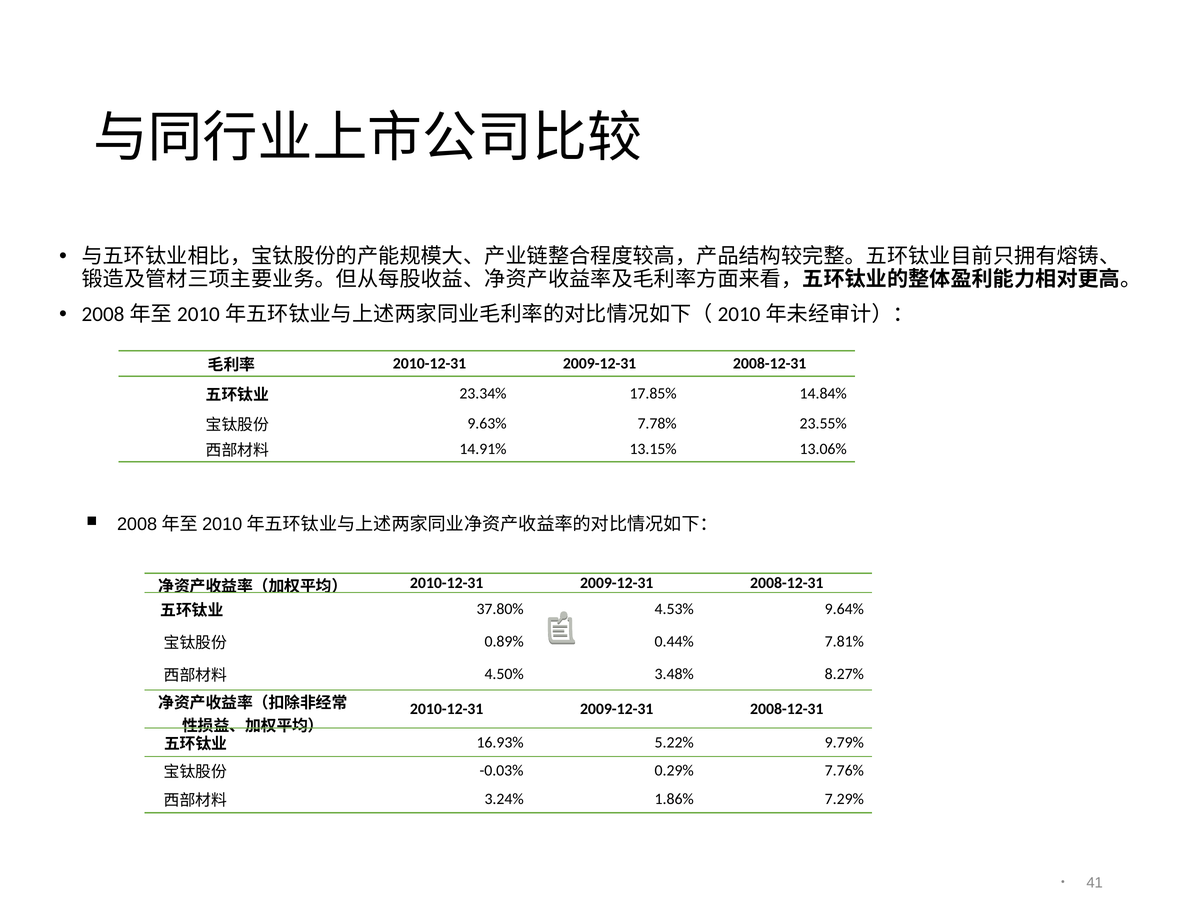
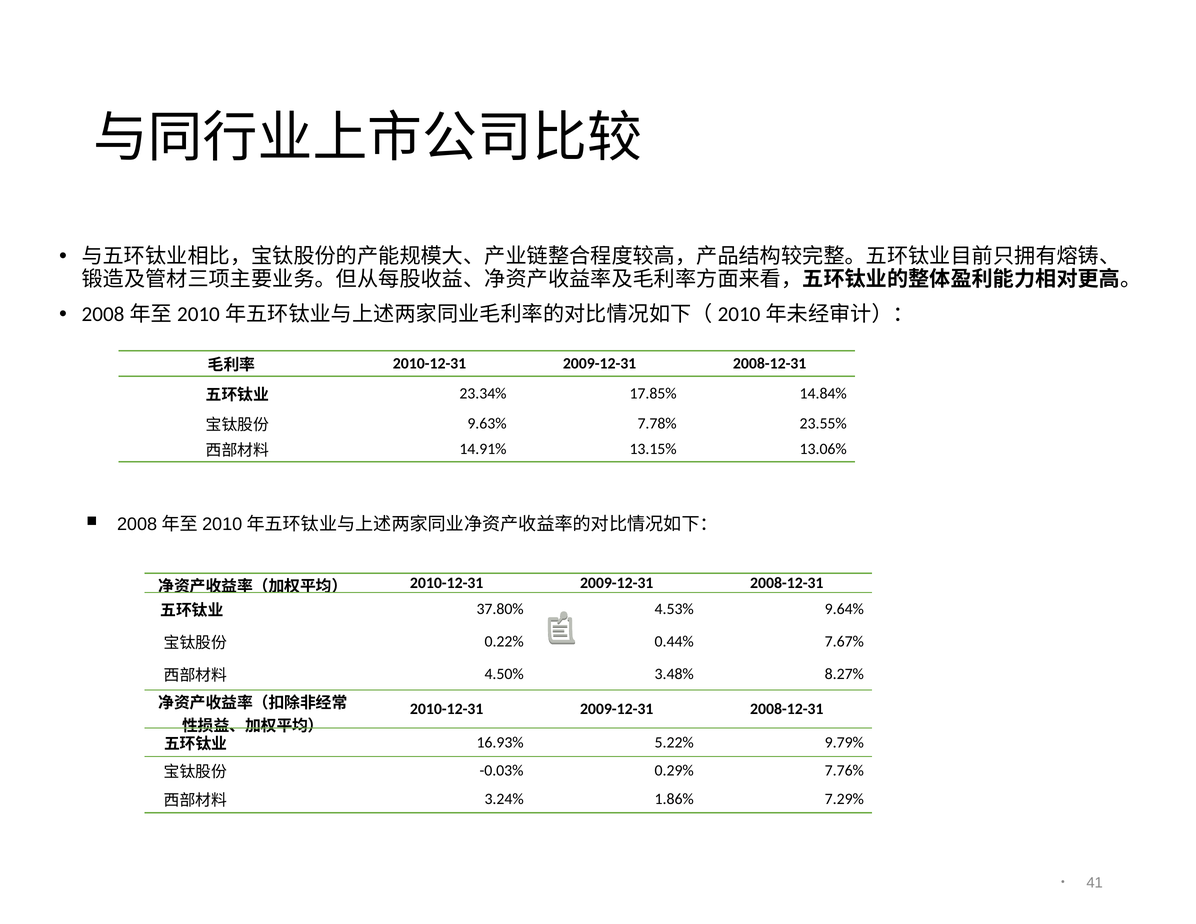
0.89%: 0.89% -> 0.22% (504, 642)
7.81%: 7.81% -> 7.67% (844, 642)
